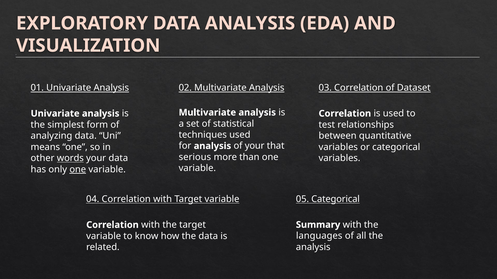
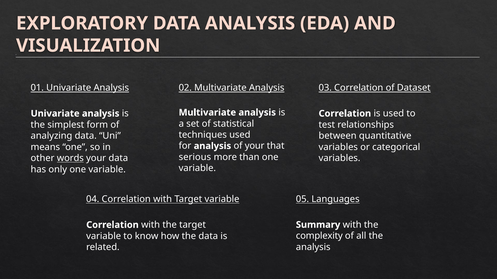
one underline: present -> none (78, 170)
05 Categorical: Categorical -> Languages (335, 199)
languages: languages -> complexity (319, 236)
